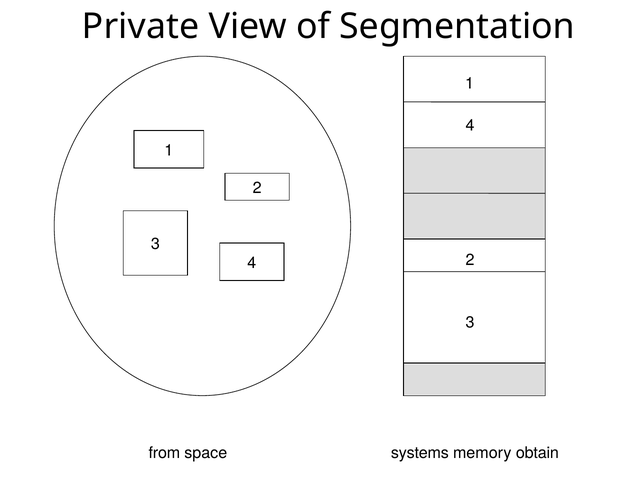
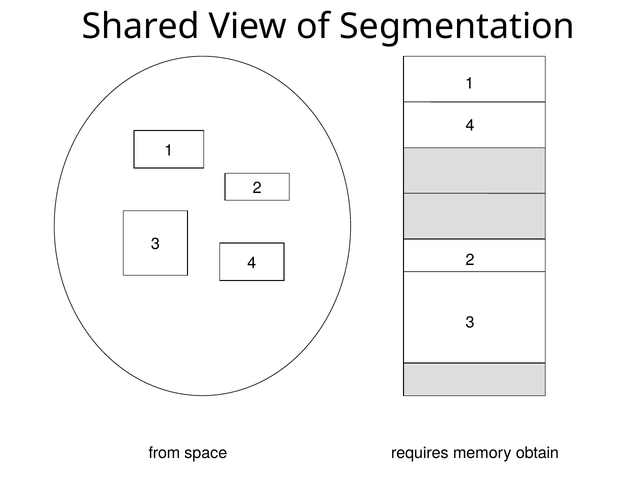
Private: Private -> Shared (141, 27)
systems: systems -> requires (420, 453)
